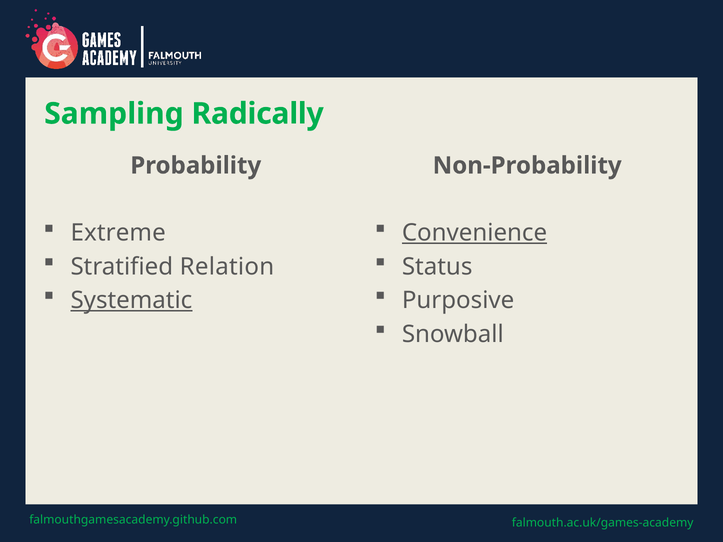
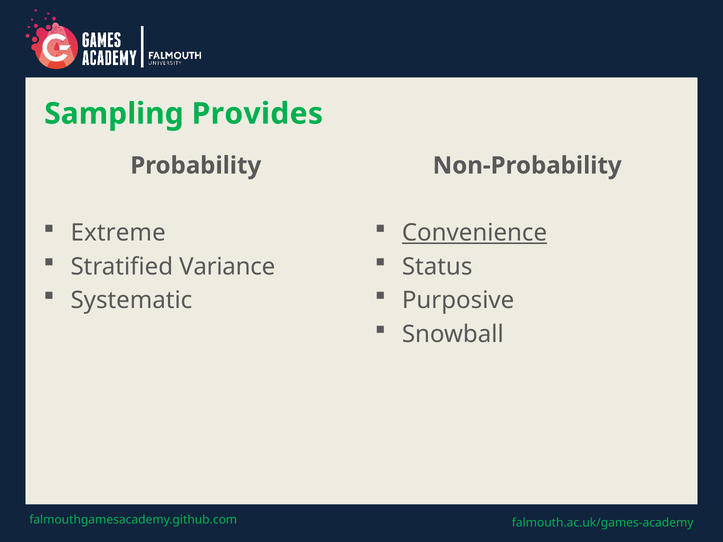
Radically: Radically -> Provides (257, 114)
Relation: Relation -> Variance (227, 267)
Systematic underline: present -> none (131, 301)
